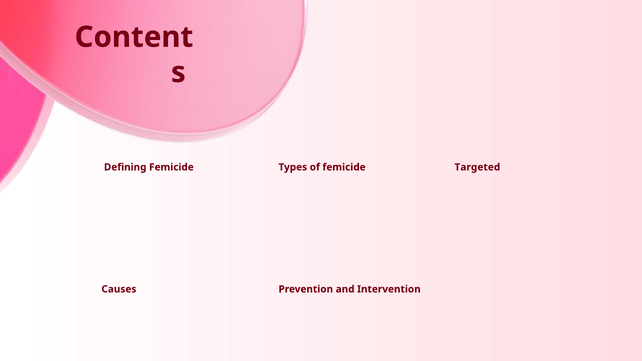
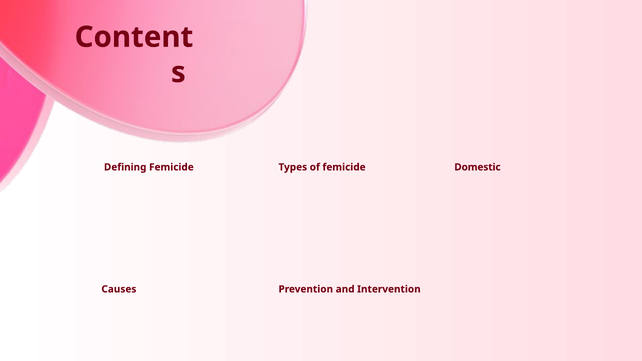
Targeted: Targeted -> Domestic (477, 167)
